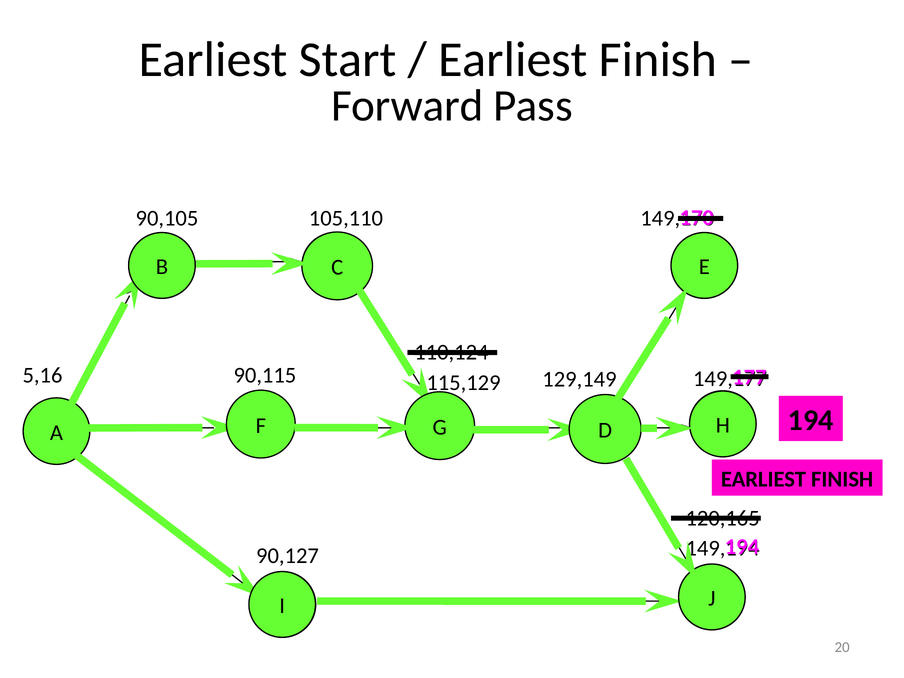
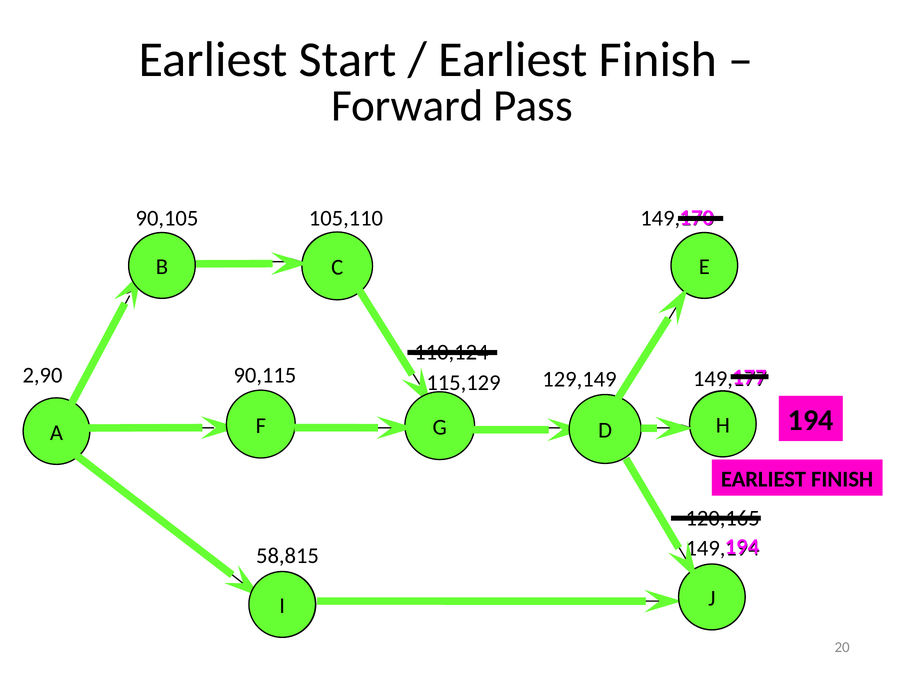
5,16: 5,16 -> 2,90 (43, 375)
90,127: 90,127 -> 58,815 (287, 556)
